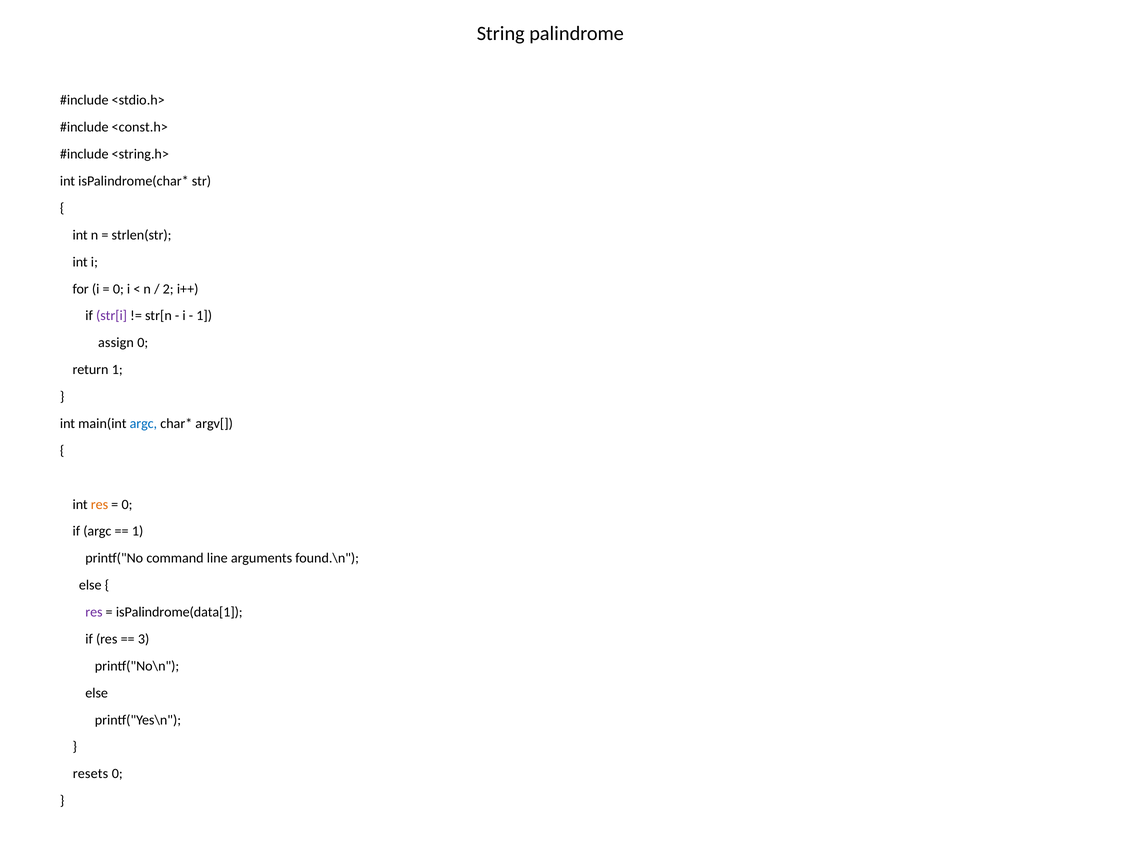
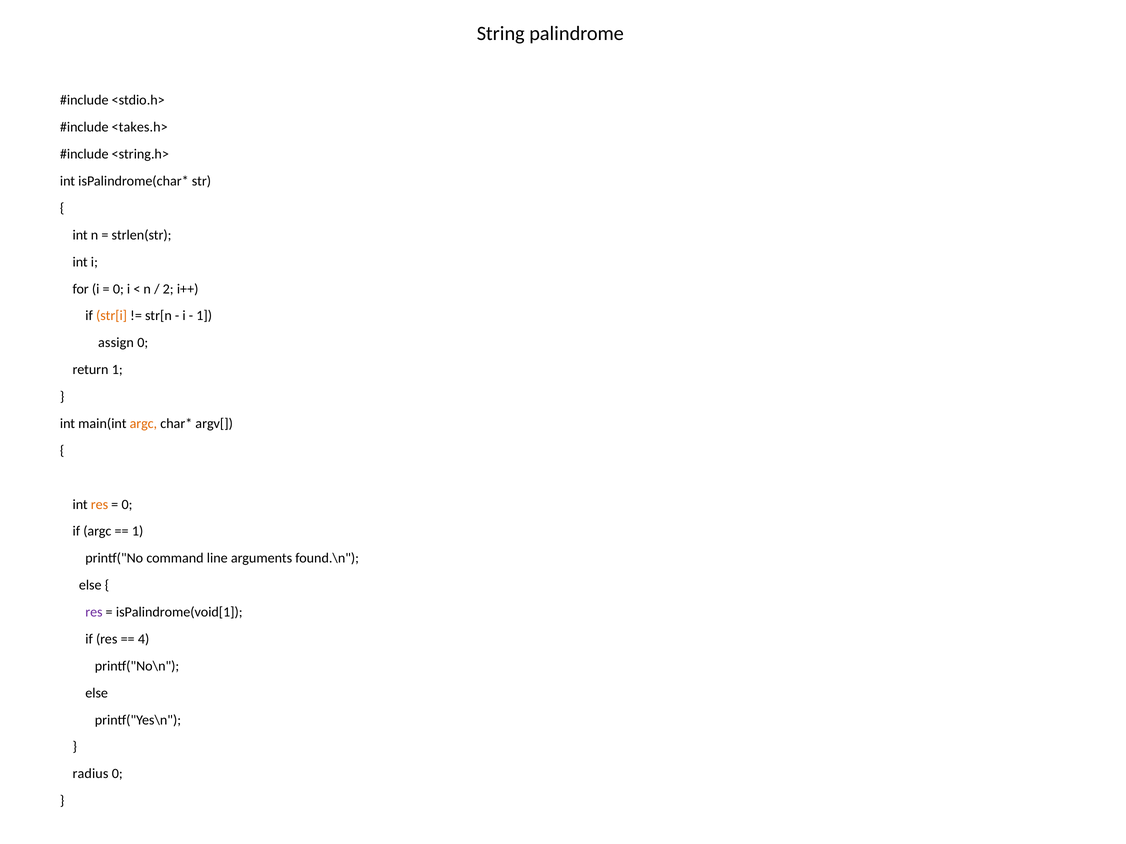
<const.h>: <const.h> -> <takes.h> (140, 127)
str[i colour: purple -> orange (112, 316)
argc colour: blue -> orange (143, 424)
isPalindrome(data[1: isPalindrome(data[1 -> isPalindrome(void[1 (179, 612)
3: 3 -> 4 (144, 639)
resets: resets -> radius (90, 774)
